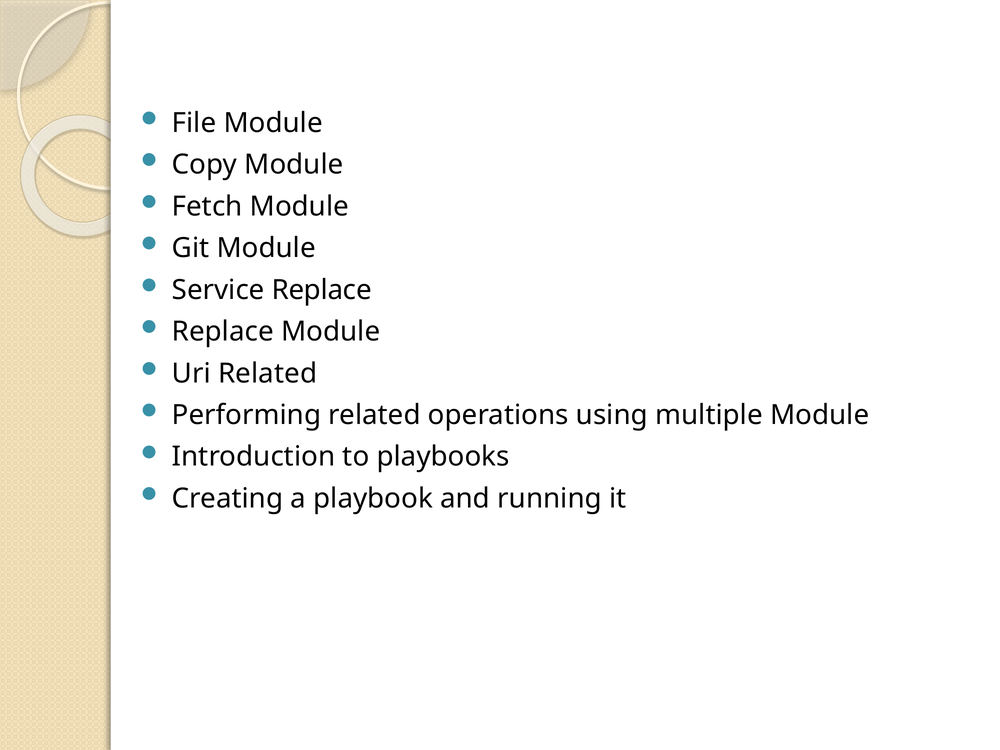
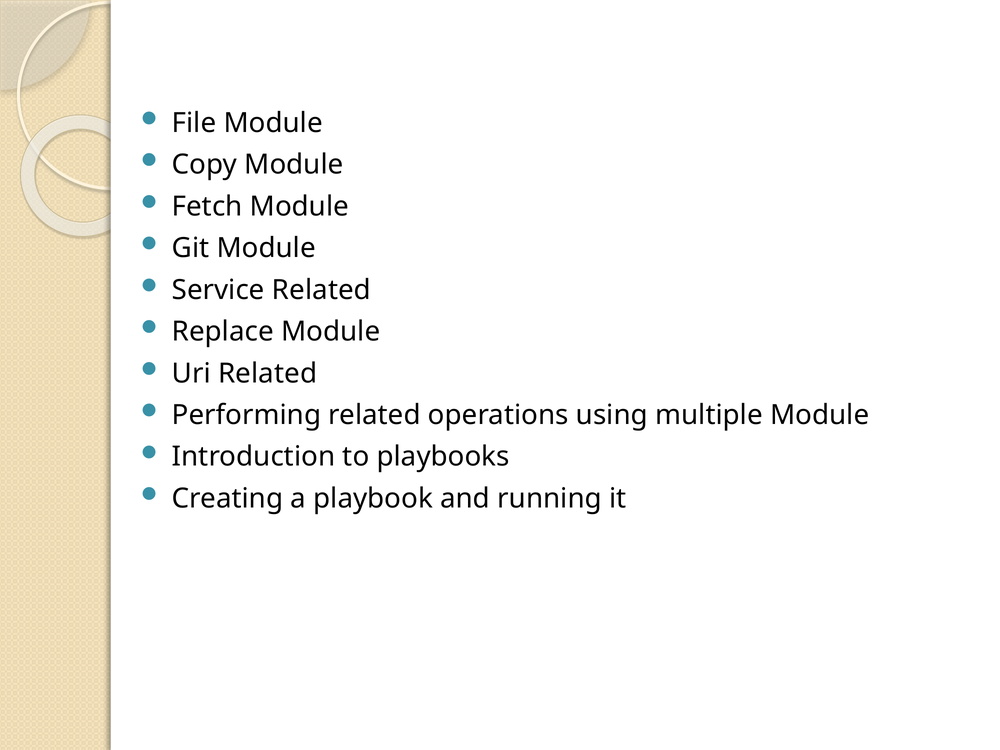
Service Replace: Replace -> Related (321, 290)
